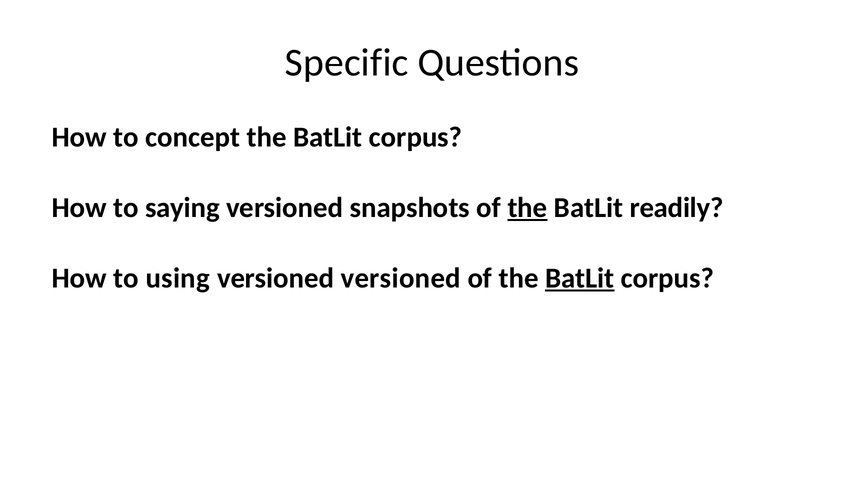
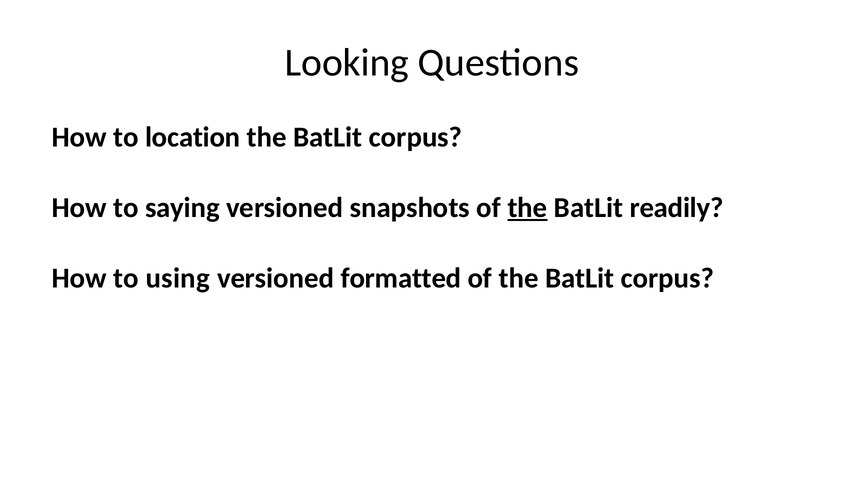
Specific: Specific -> Looking (347, 63)
concept: concept -> location (193, 137)
versioned versioned: versioned -> formatted (401, 278)
BatLit underline: present -> none (580, 278)
